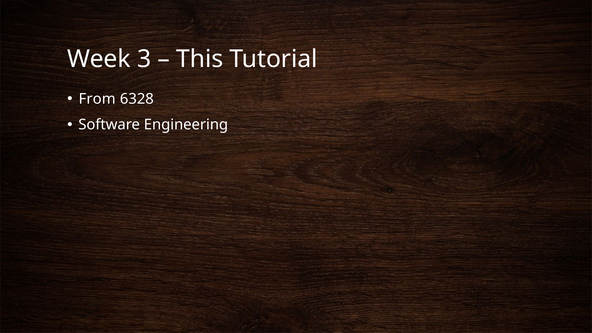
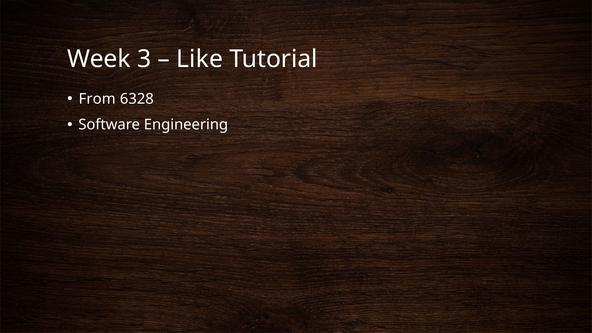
This: This -> Like (200, 59)
